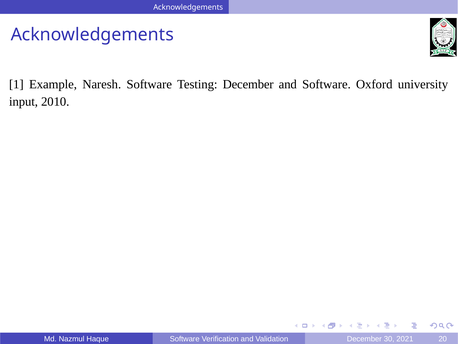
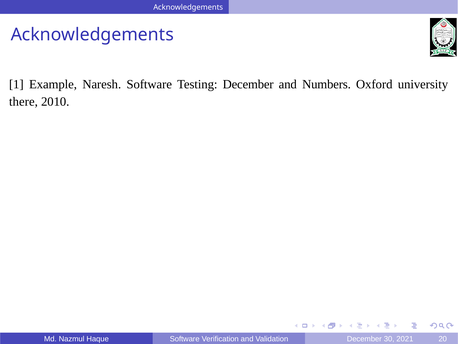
and Software: Software -> Numbers (327, 84)
input: input -> there (23, 102)
